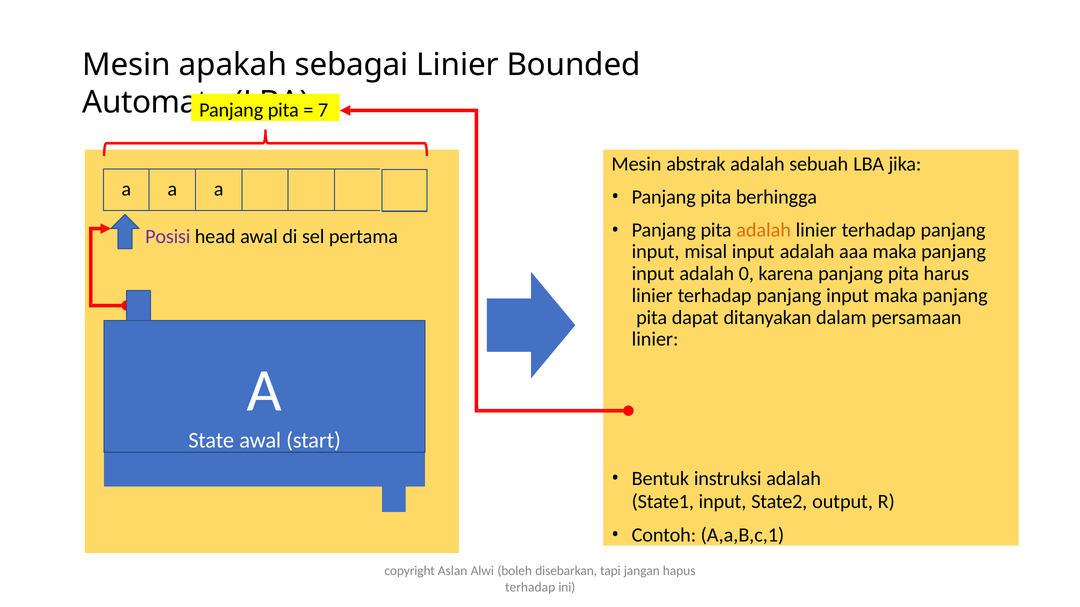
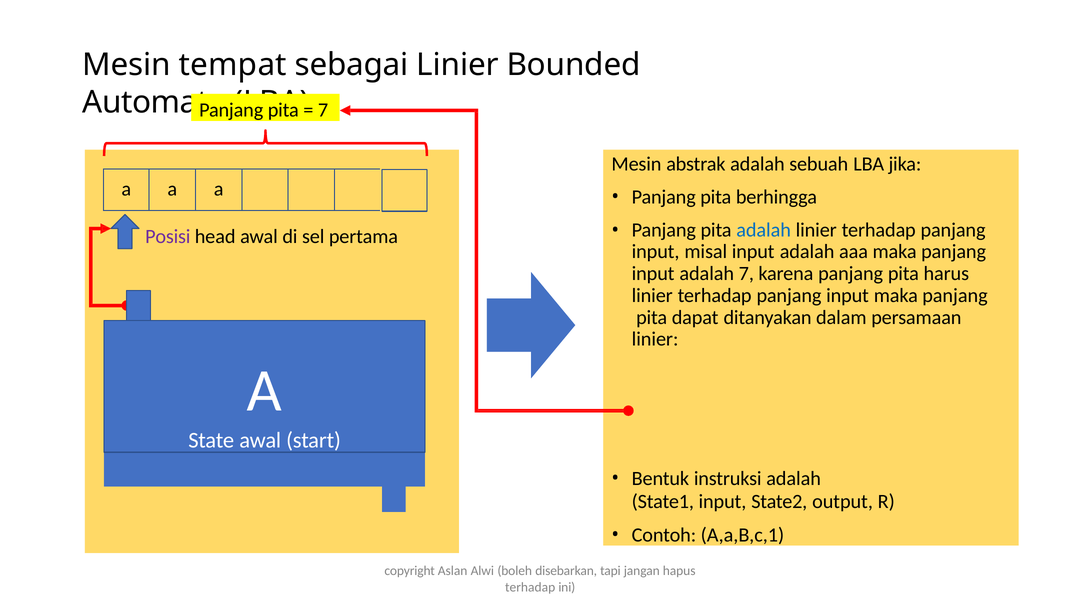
apakah: apakah -> tempat (233, 65)
adalah colour: orange -> blue (764, 230)
adalah 0: 0 -> 7 (746, 274)
